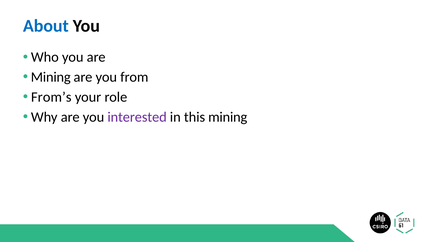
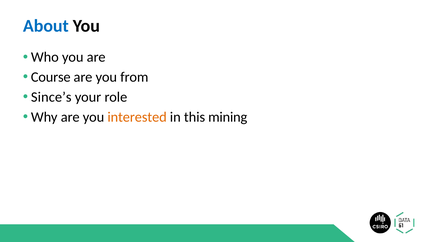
Mining: Mining -> Course (51, 77)
From’s: From’s -> Since’s (51, 97)
interested colour: purple -> orange (137, 117)
